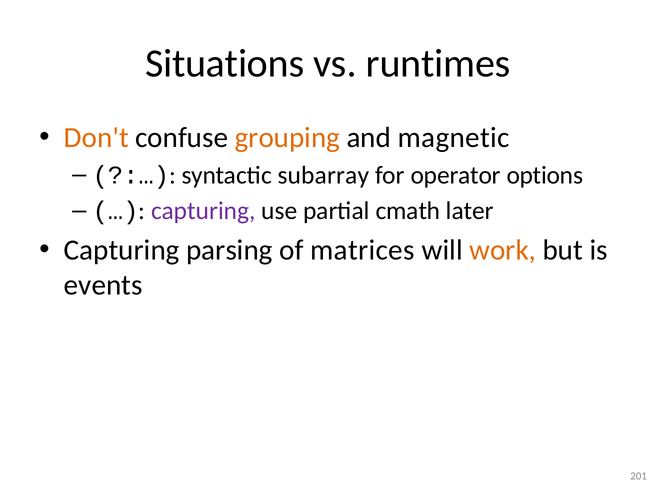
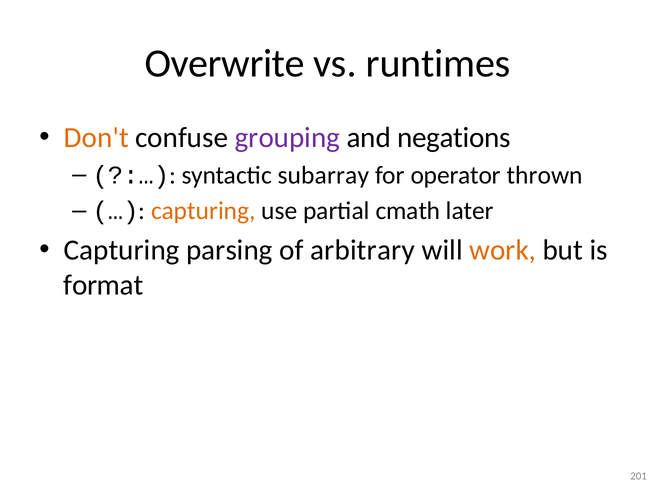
Situations: Situations -> Overwrite (225, 64)
grouping colour: orange -> purple (287, 138)
magnetic: magnetic -> negations (454, 138)
options: options -> thrown (545, 175)
capturing colour: purple -> orange (203, 211)
matrices: matrices -> arbitrary (362, 250)
events: events -> format (103, 285)
